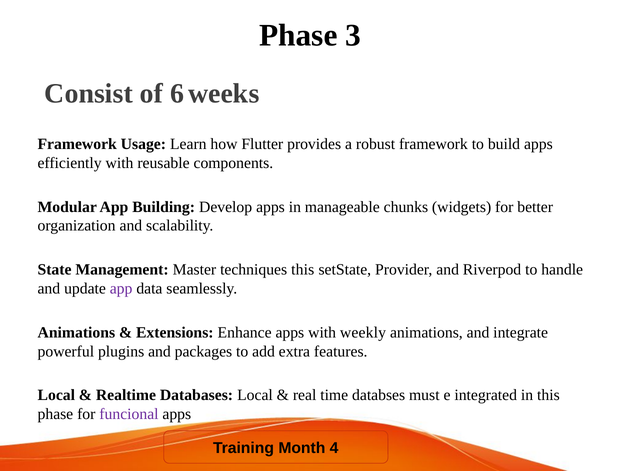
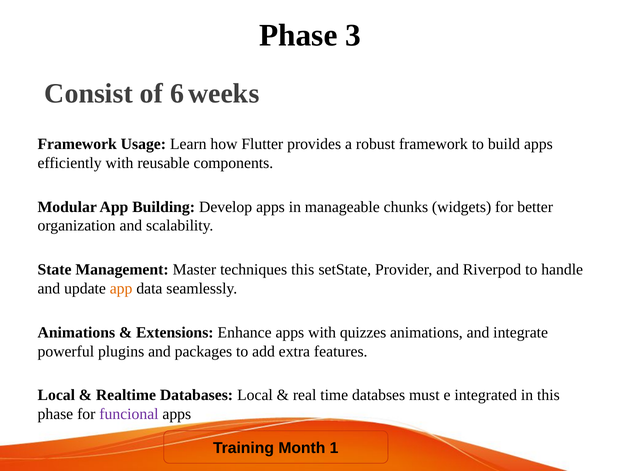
app colour: purple -> orange (121, 289)
weekly: weekly -> quizzes (363, 333)
4: 4 -> 1 (334, 448)
